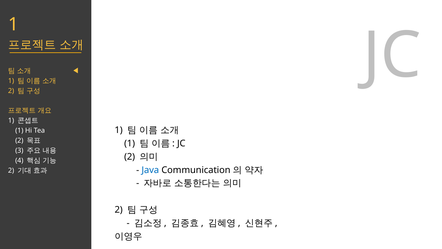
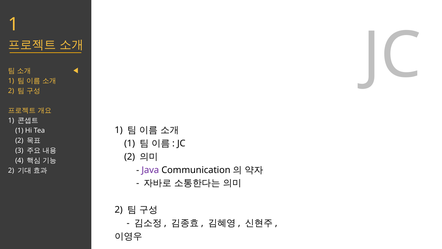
Java colour: blue -> purple (150, 170)
